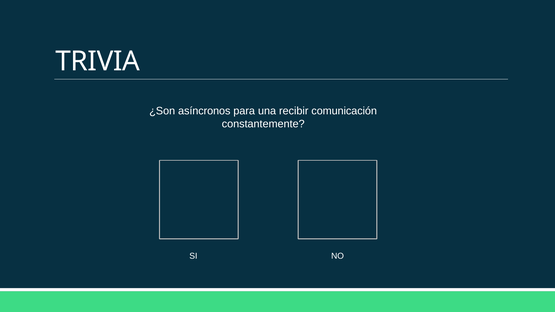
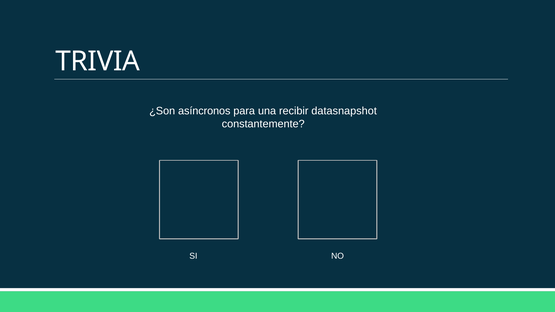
comunicación: comunicación -> datasnapshot (344, 111)
